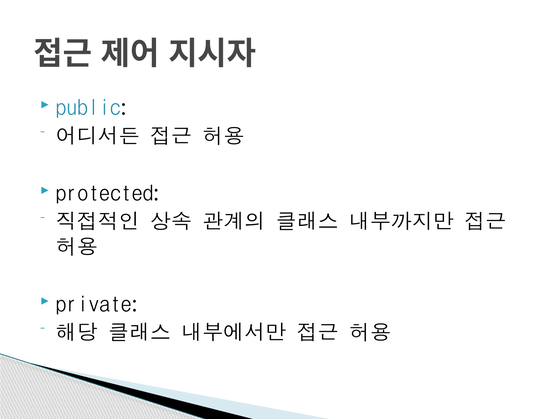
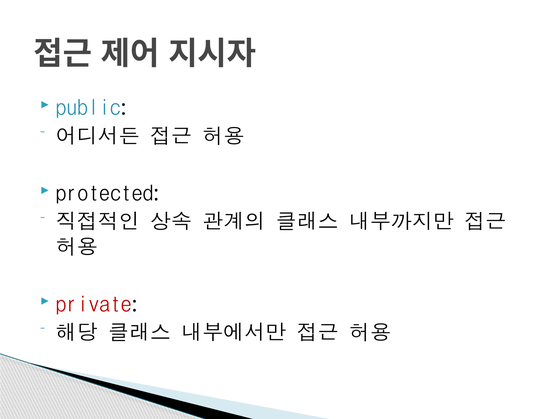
private colour: black -> red (94, 304)
